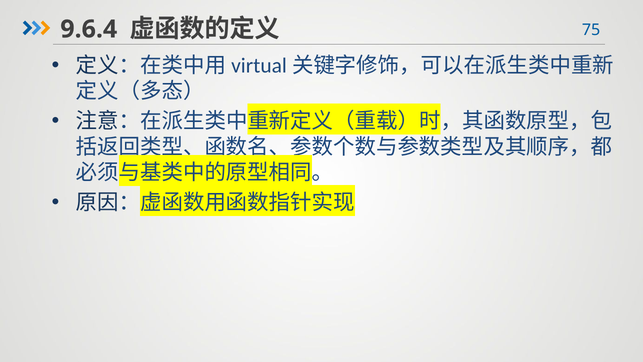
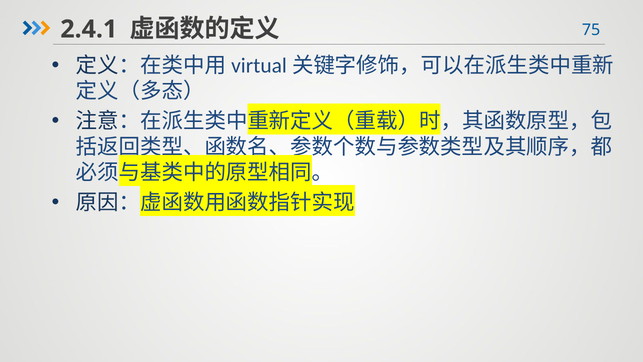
9.6.4: 9.6.4 -> 2.4.1 (89, 29)
